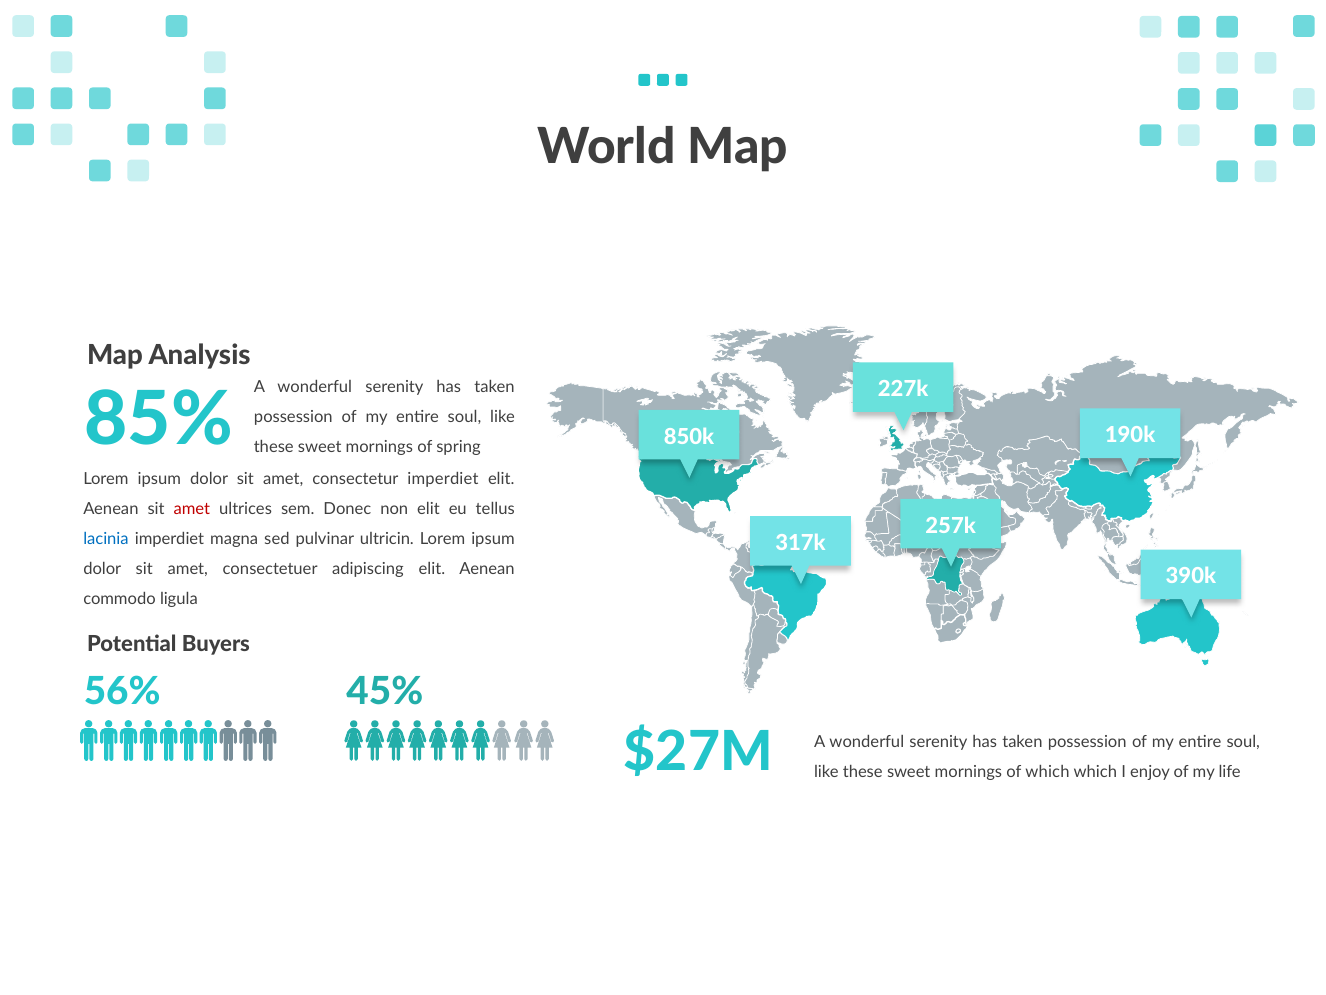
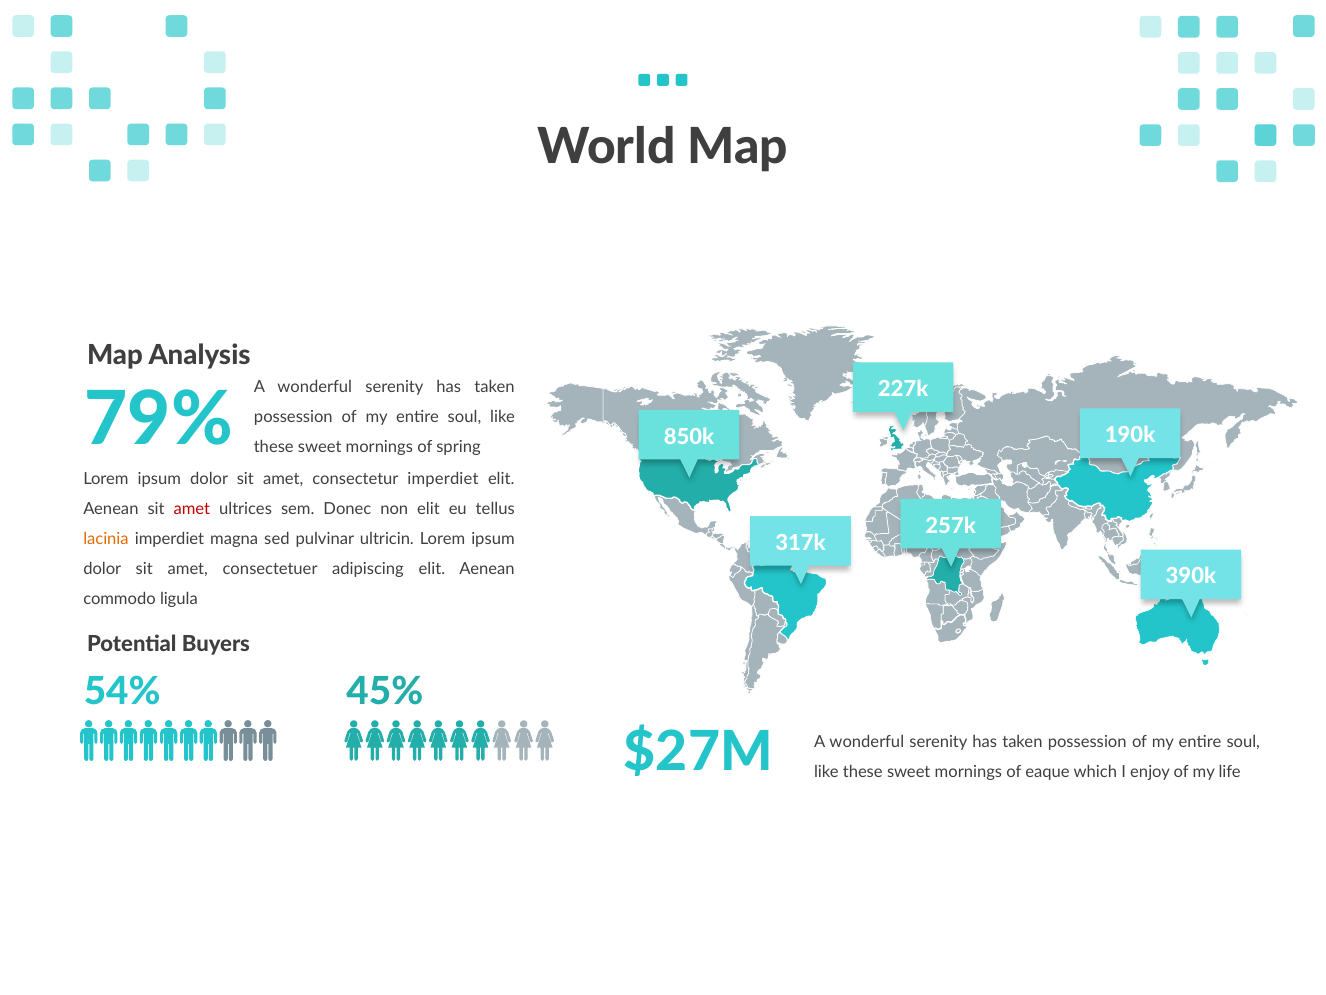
85%: 85% -> 79% (159, 420)
lacinia colour: blue -> orange (106, 539)
56%: 56% -> 54% (122, 691)
of which: which -> eaque (1048, 771)
